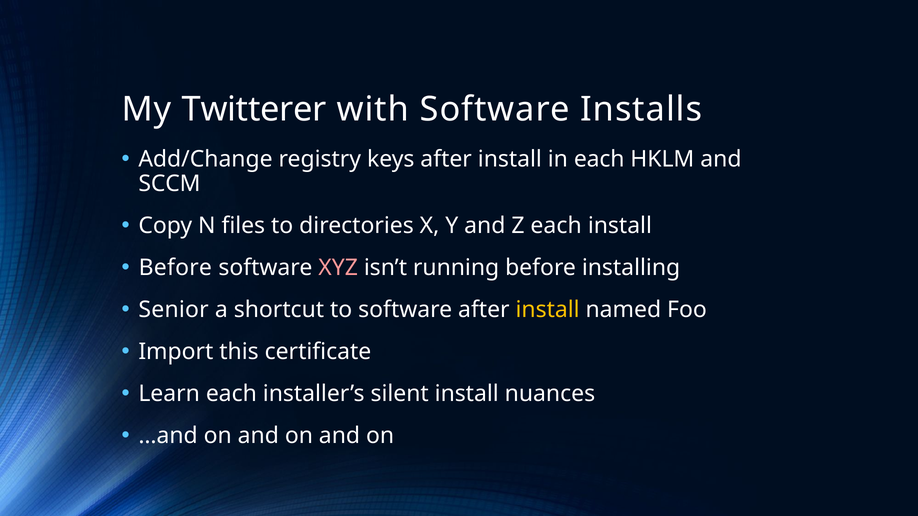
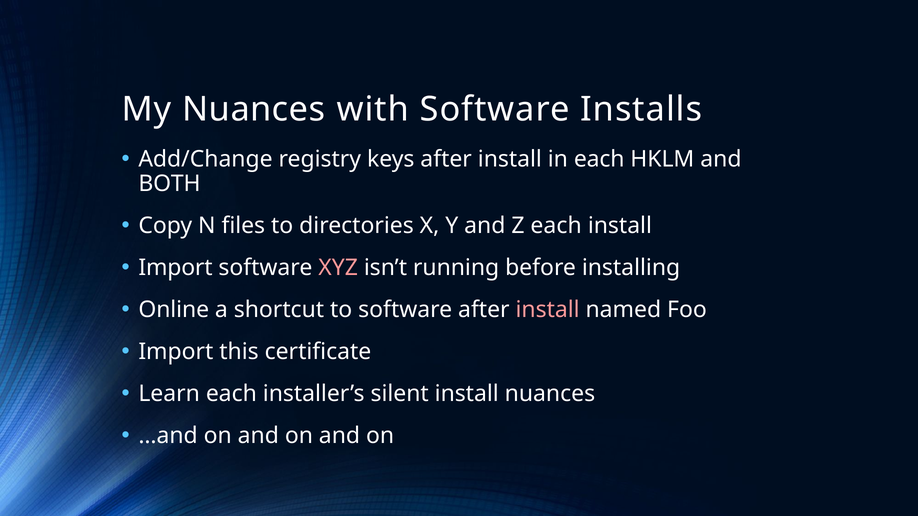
My Twitterer: Twitterer -> Nuances (254, 110)
SCCM: SCCM -> BOTH (170, 184)
Before: Before -> Import (175, 268)
Senior: Senior -> Online (174, 310)
install colour: yellow -> pink (548, 310)
